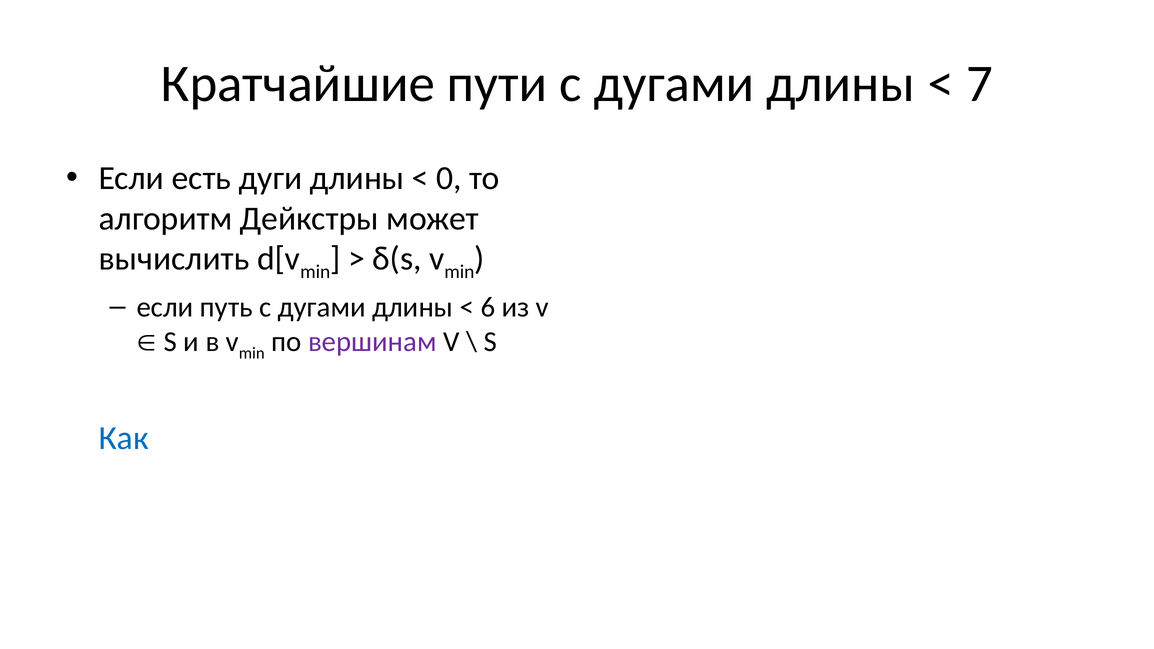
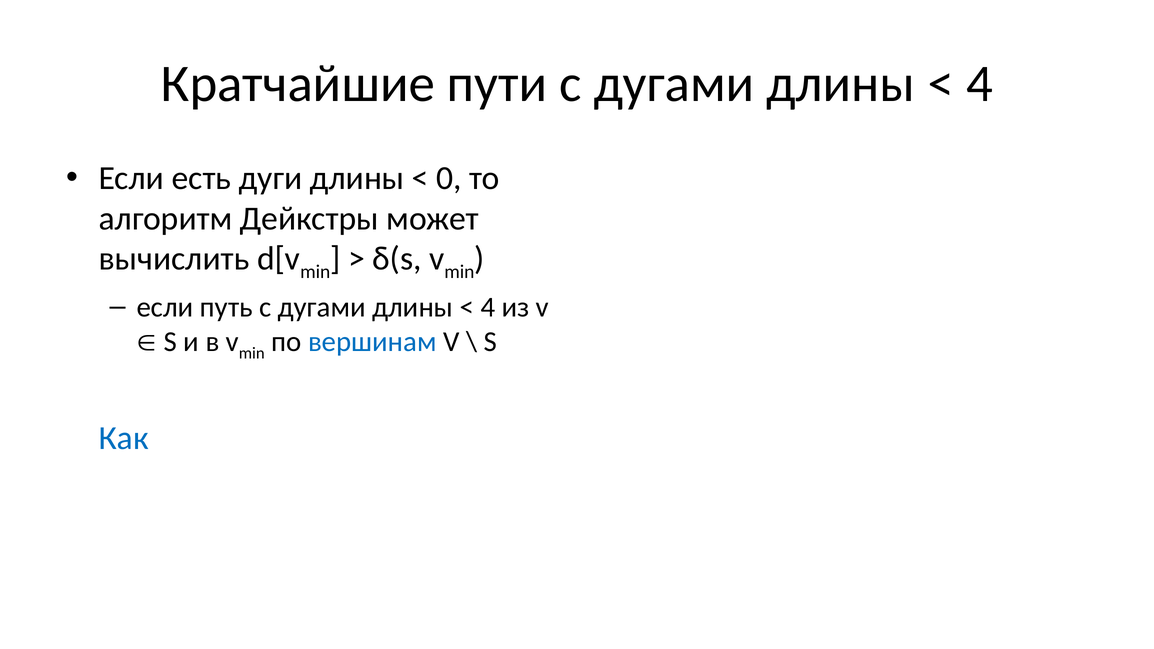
7: 7 -> 4 (980, 84)
6: 6 -> 4 (488, 307)
вершинам colour: purple -> blue (372, 342)
